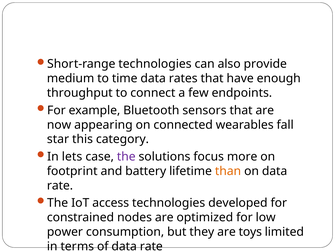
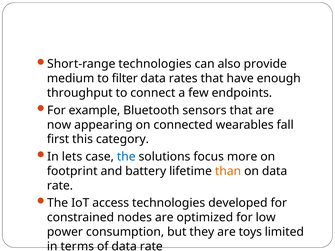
time: time -> filter (125, 79)
star: star -> first (58, 139)
the colour: purple -> blue (126, 157)
